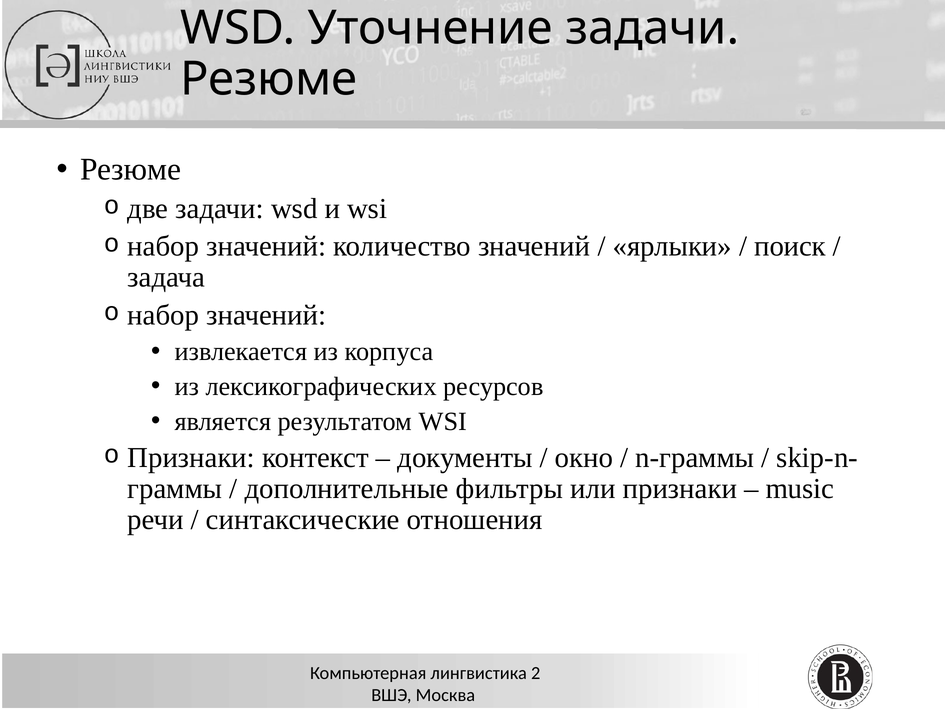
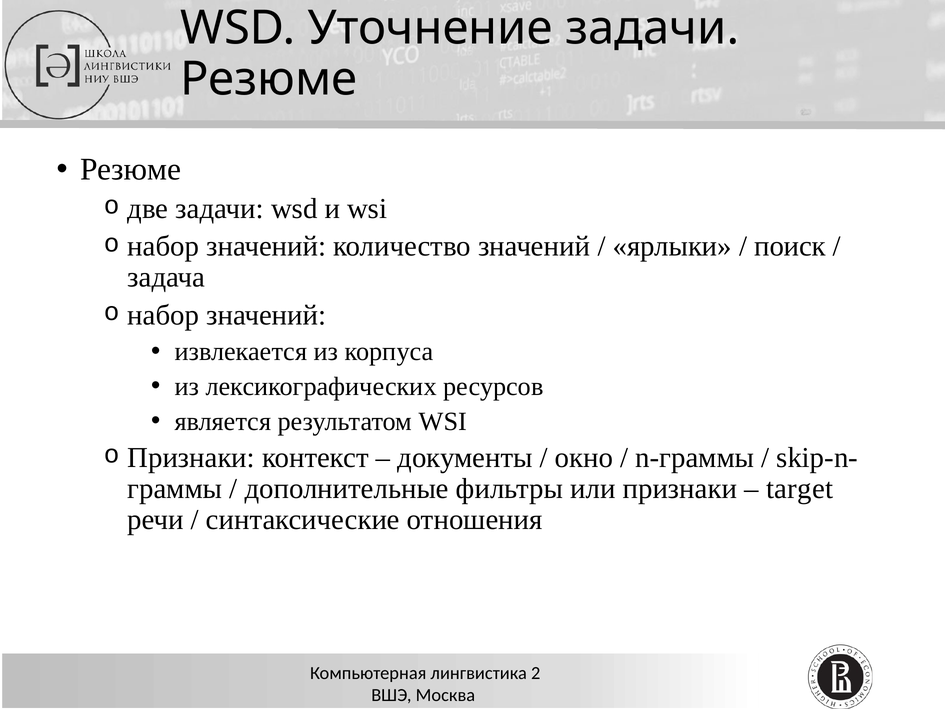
music: music -> target (800, 489)
